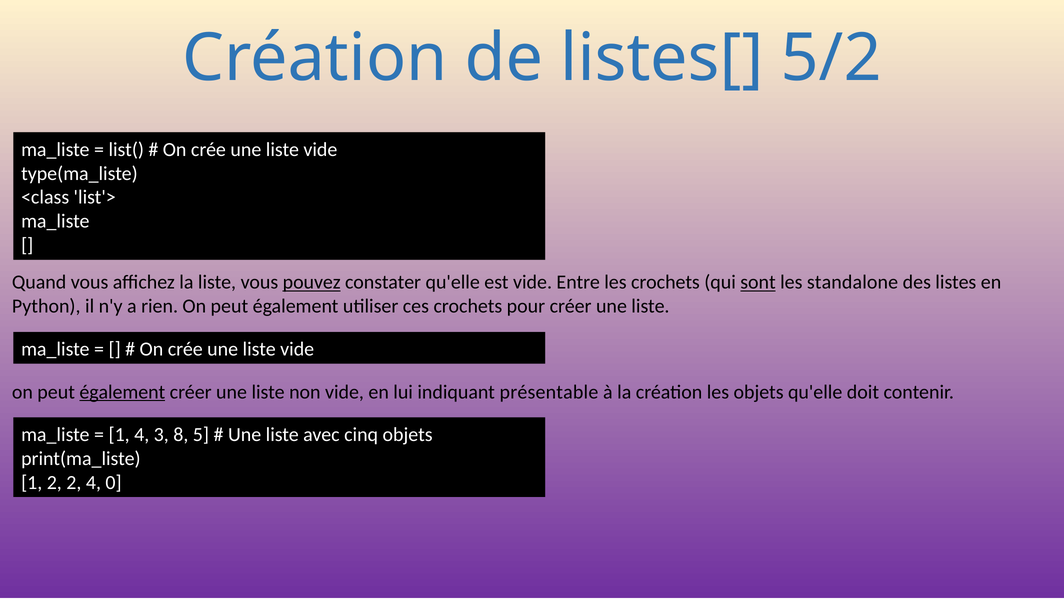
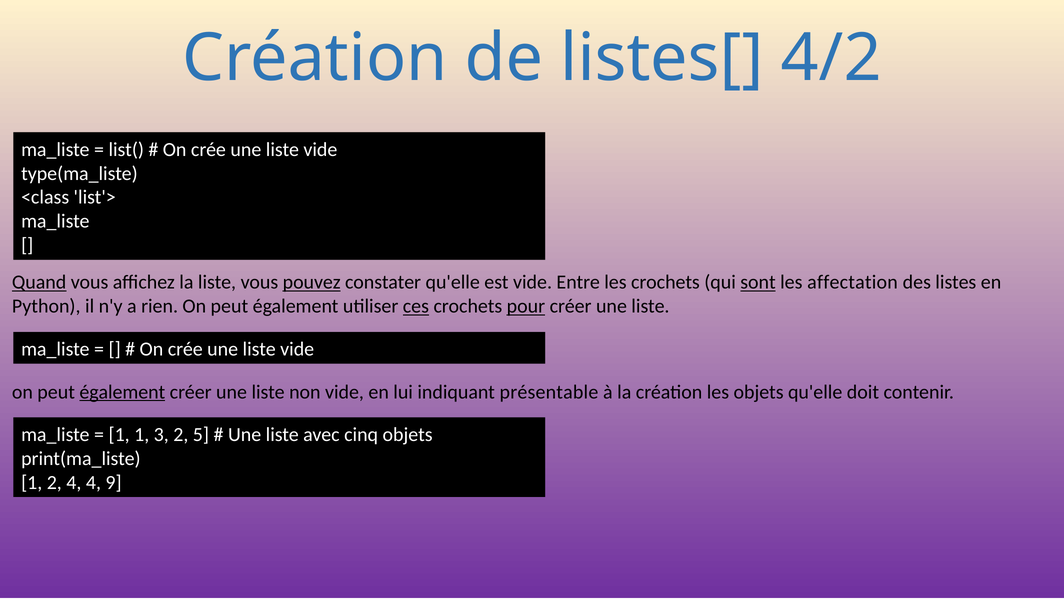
5/2: 5/2 -> 4/2 (831, 58)
Quand underline: none -> present (39, 282)
standalone: standalone -> affectation (852, 282)
ces underline: none -> present (416, 306)
pour underline: none -> present (526, 306)
1 4: 4 -> 1 (142, 434)
3 8: 8 -> 2 (181, 434)
2 2: 2 -> 4 (74, 482)
0: 0 -> 9 (114, 482)
